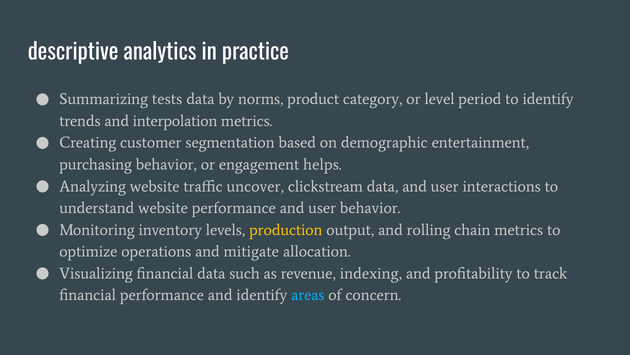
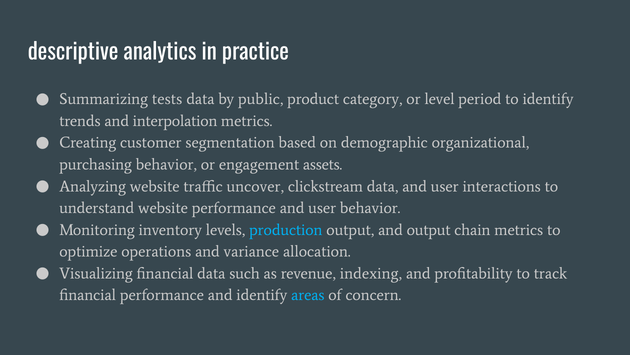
norms: norms -> public (261, 99)
entertainment: entertainment -> organizational (480, 143)
helps: helps -> assets (323, 164)
production colour: yellow -> light blue (286, 229)
and rolling: rolling -> output (429, 229)
mitigate: mitigate -> variance (251, 251)
